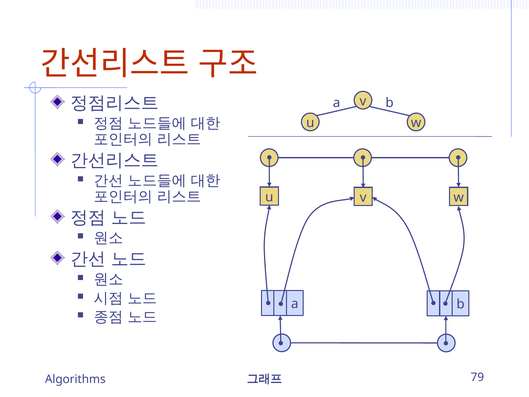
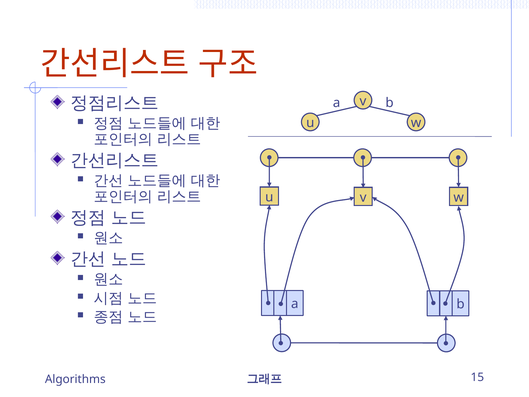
79: 79 -> 15 (477, 377)
